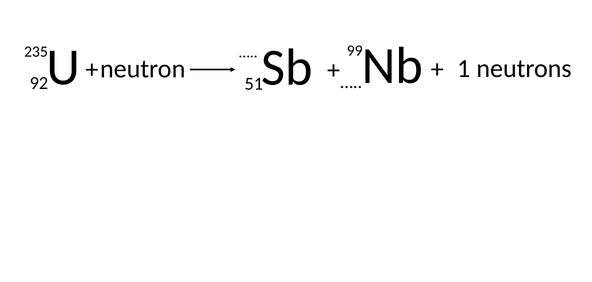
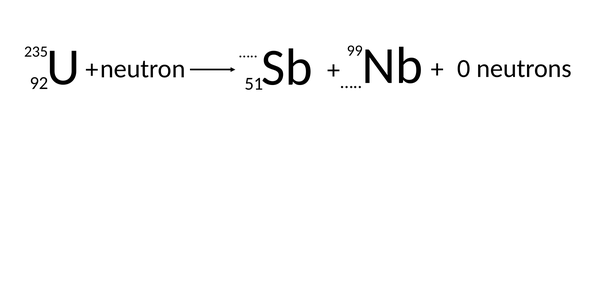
1: 1 -> 0 (464, 69)
